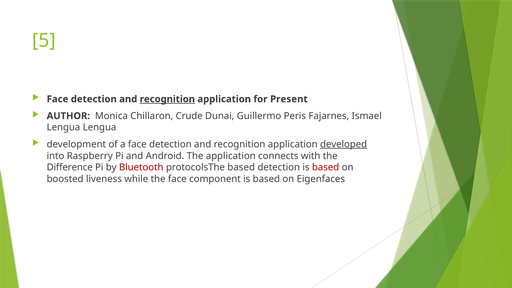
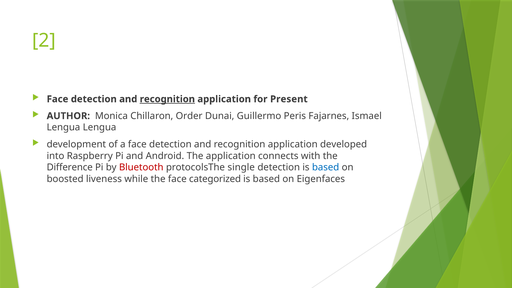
5: 5 -> 2 (44, 40)
Crude: Crude -> Order (189, 116)
developed underline: present -> none (344, 144)
protocolsThe based: based -> single (241, 167)
based colour: red -> blue (326, 167)
component: component -> categorized (215, 179)
